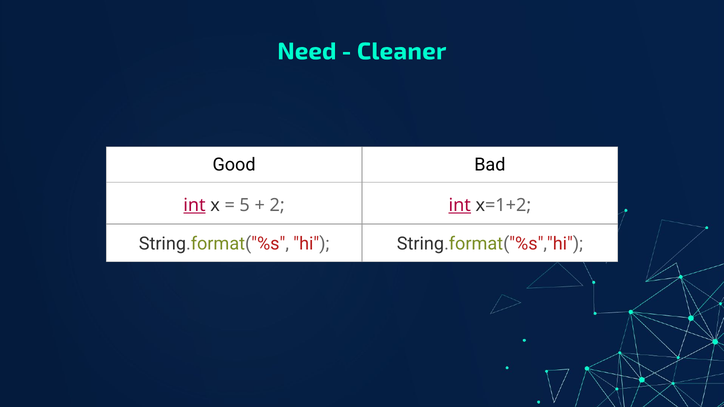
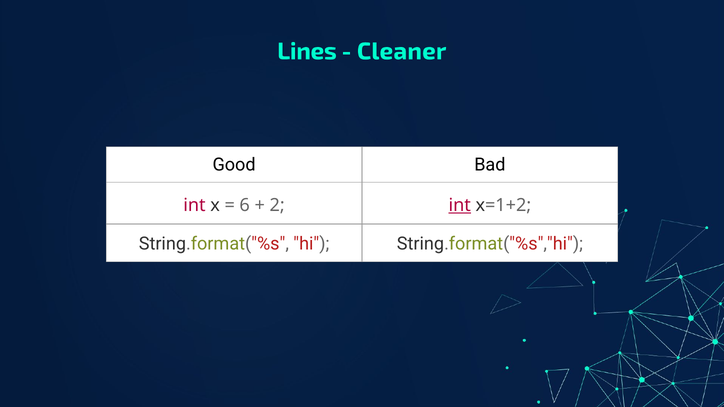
Need: Need -> Lines (307, 51)
int underline: present -> none (194, 206)
5: 5 -> 6 (245, 206)
